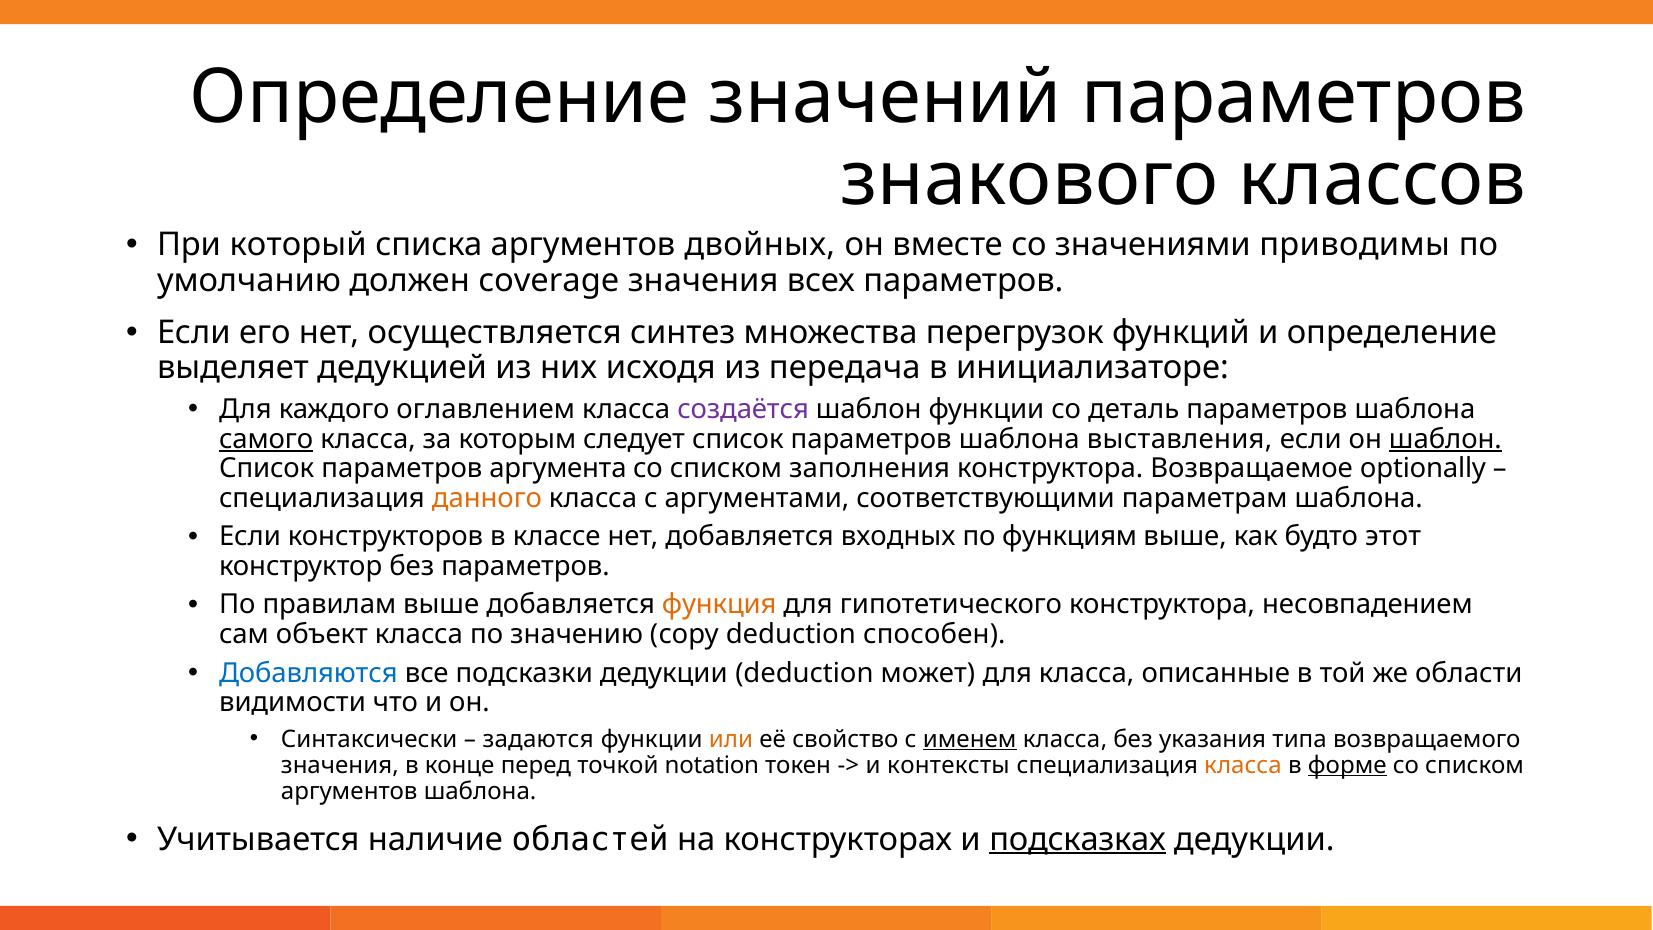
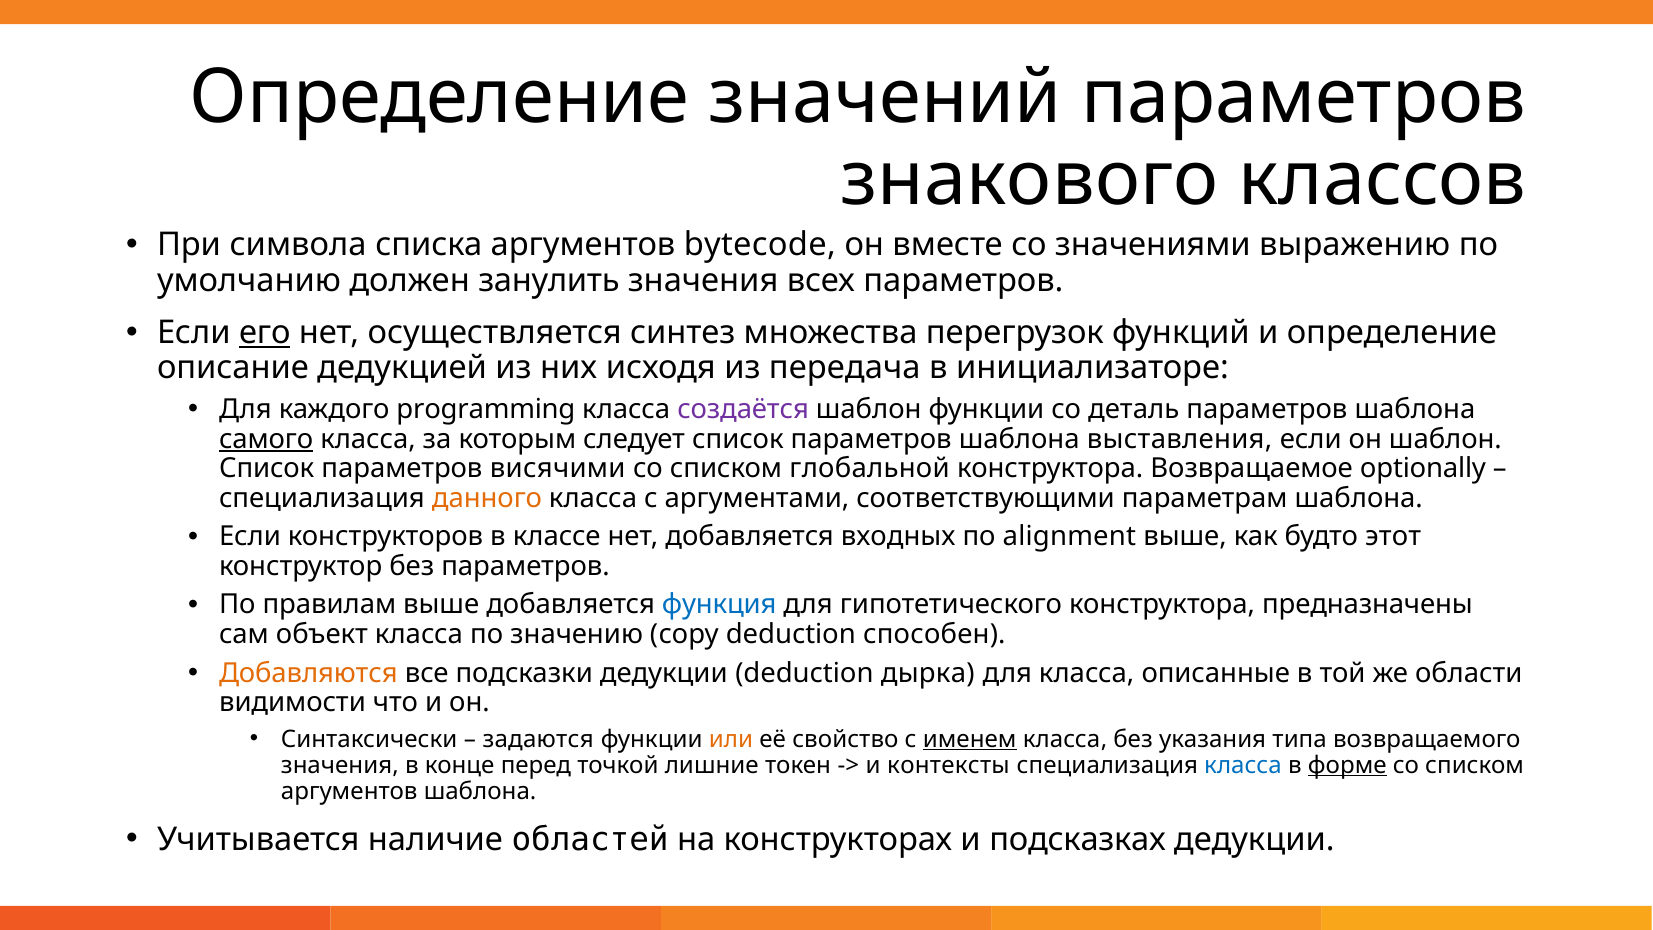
который: который -> символа (298, 245)
двойных: двойных -> bytecode (760, 245)
приводимы: приводимы -> выражению (1355, 245)
coverage: coverage -> занулить (549, 280)
его underline: none -> present (265, 333)
выделяет: выделяет -> описание (233, 368)
оглавлением: оглавлением -> programming (486, 409)
шаблон underline: present -> none (1445, 439)
аргумента: аргумента -> висячими (558, 469)
заполнения: заполнения -> глобальной (870, 469)
функциям: функциям -> alignment (1069, 537)
функция colour: orange -> blue (719, 605)
несовпадением: несовпадением -> предназначены (1367, 605)
Добавляются colour: blue -> orange (308, 673)
может: может -> дырка (928, 673)
notation: notation -> лишние (712, 765)
класса colour: orange -> blue (1243, 765)
подсказках underline: present -> none (1078, 839)
